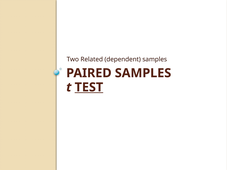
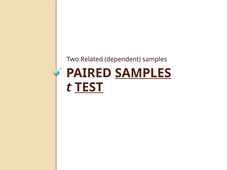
SAMPLES underline: none -> present (143, 73)
